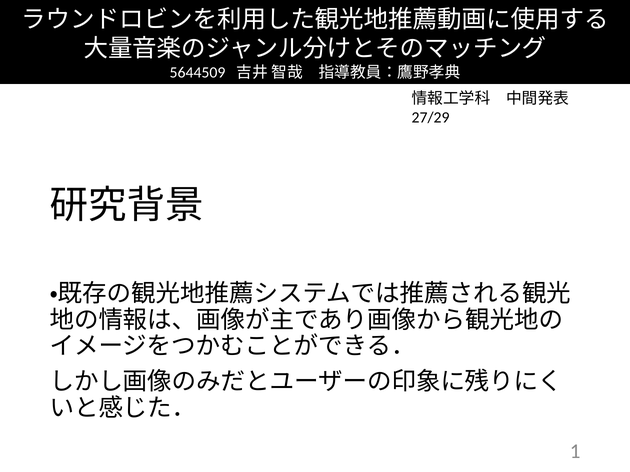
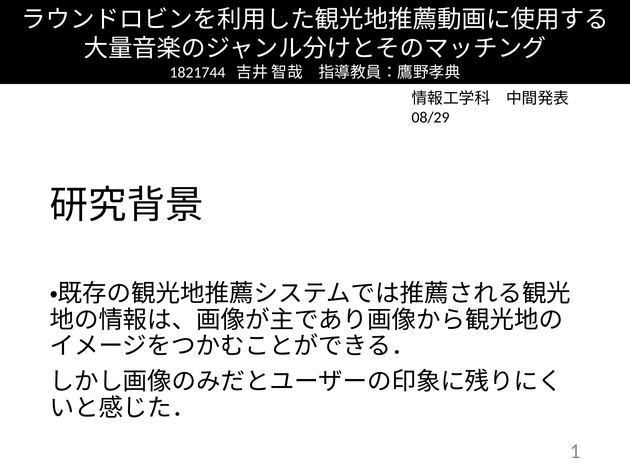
5644509: 5644509 -> 1821744 (197, 72)
27/29: 27/29 -> 08/29 (431, 118)
